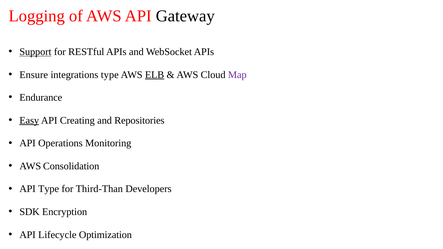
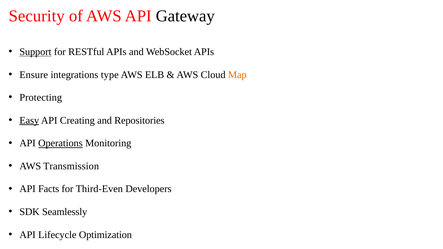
Logging: Logging -> Security (37, 16)
ELB underline: present -> none (155, 75)
Map colour: purple -> orange (237, 75)
Endurance: Endurance -> Protecting (41, 98)
Operations underline: none -> present (60, 143)
Consolidation: Consolidation -> Transmission (71, 166)
API Type: Type -> Facts (49, 189)
Third-Than: Third-Than -> Third-Even (99, 189)
Encryption: Encryption -> Seamlessly (65, 212)
